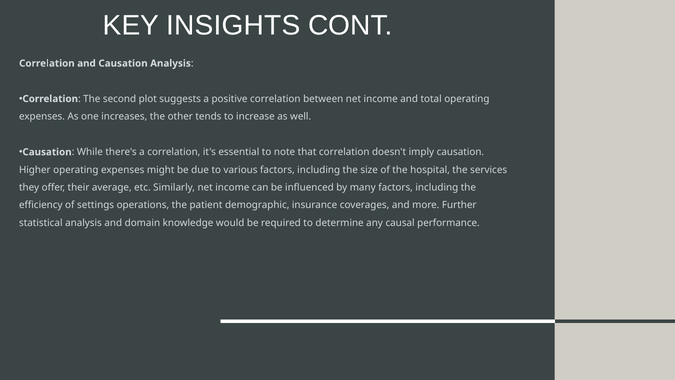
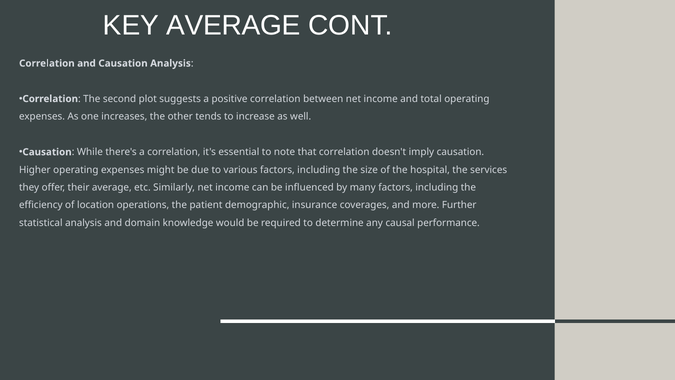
KEY INSIGHTS: INSIGHTS -> AVERAGE (233, 26)
settings: settings -> location (96, 205)
